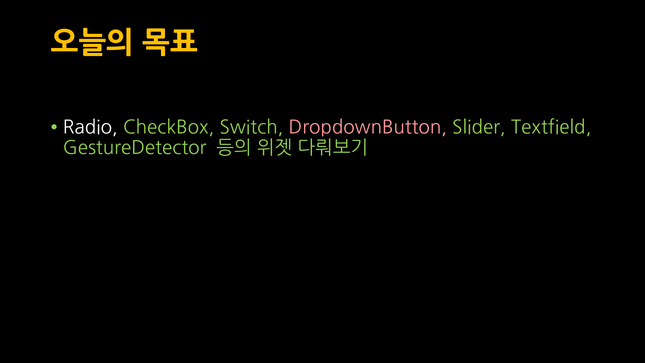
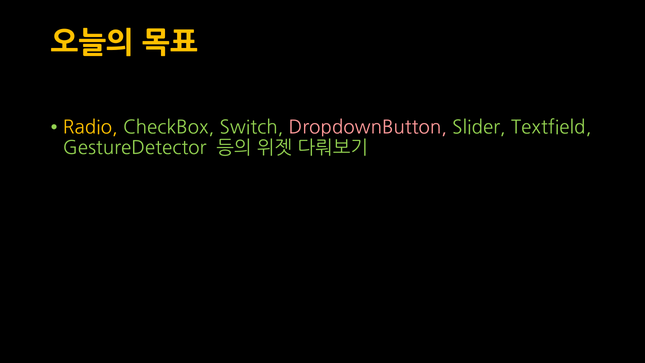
Radio colour: white -> yellow (90, 128)
